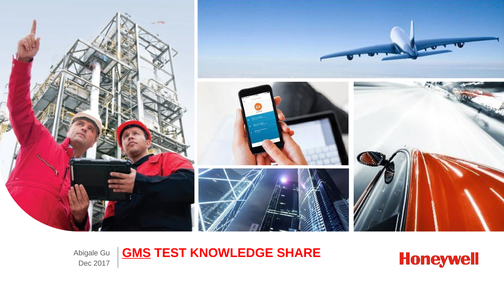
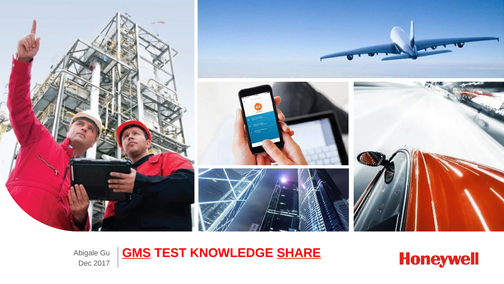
SHARE underline: none -> present (299, 252)
